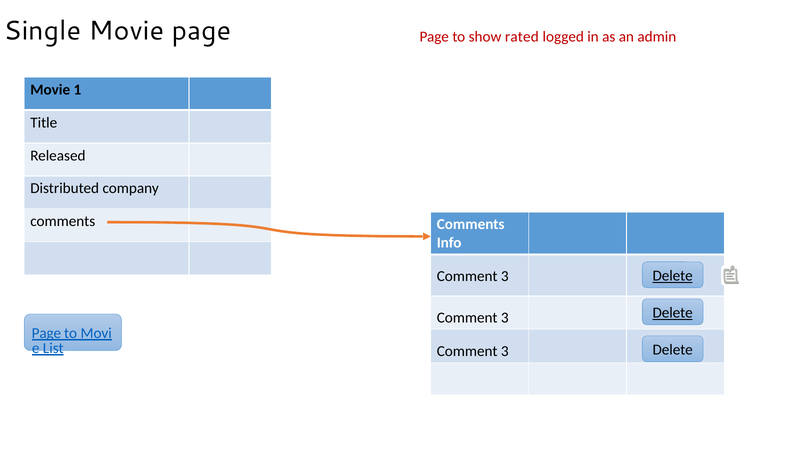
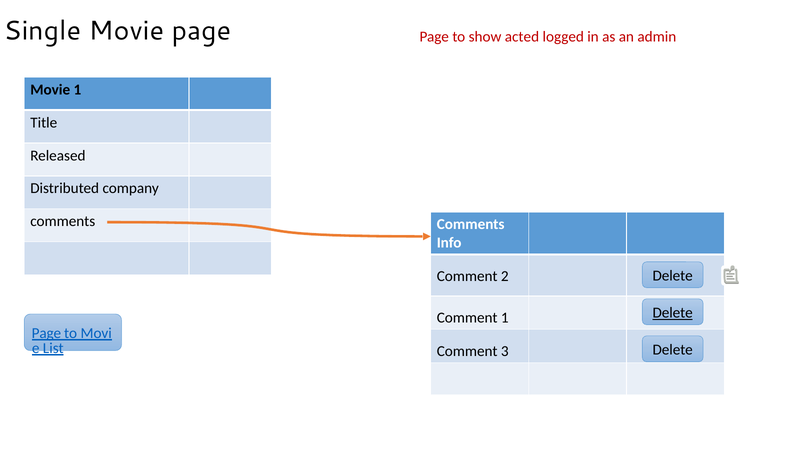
rated: rated -> acted (522, 37)
Delete underline: present -> none (673, 276)
3: 3 -> 2 (505, 276)
3: 3 -> 1 (505, 318)
